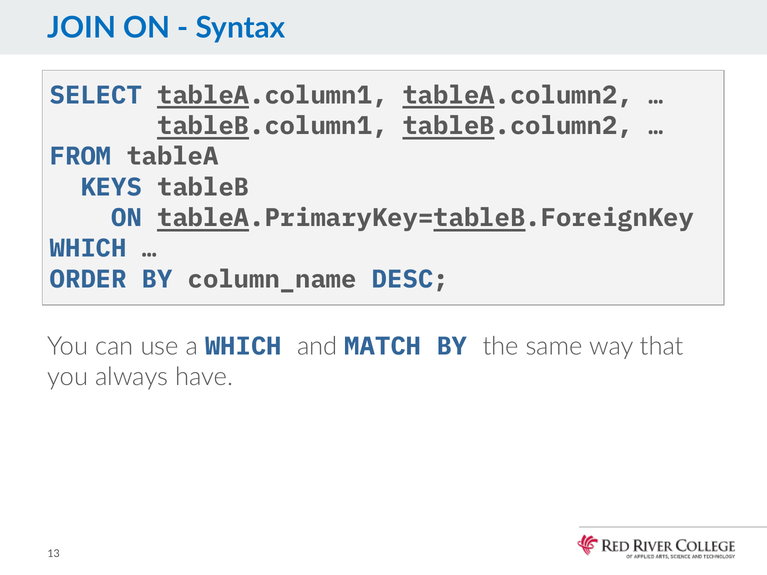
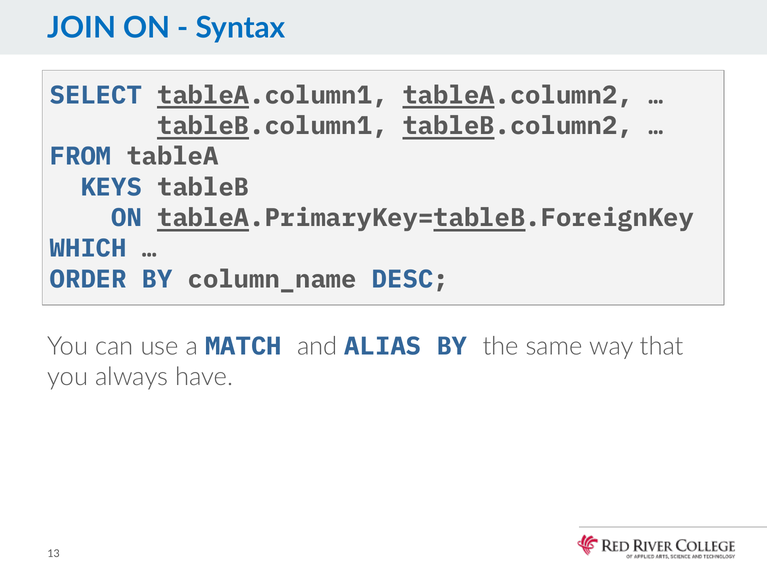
a WHICH: WHICH -> MATCH (243, 346)
MATCH: MATCH -> ALIAS (383, 346)
